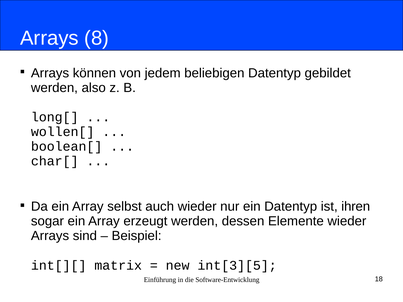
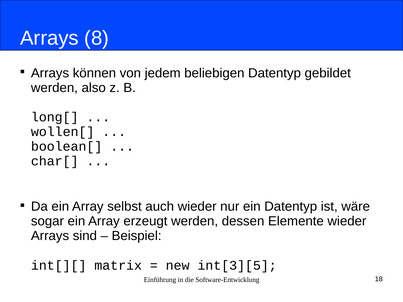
ihren: ihren -> wäre (356, 207)
